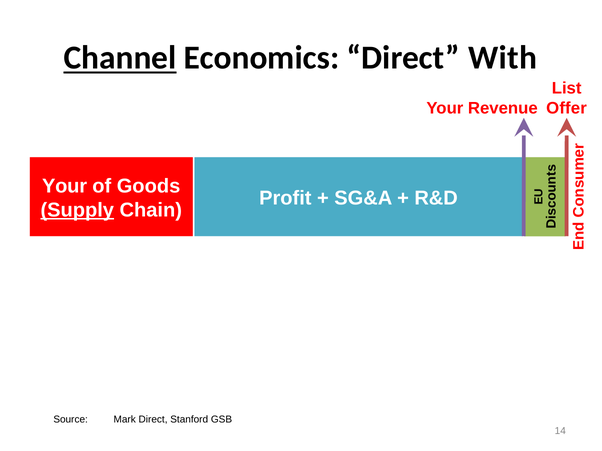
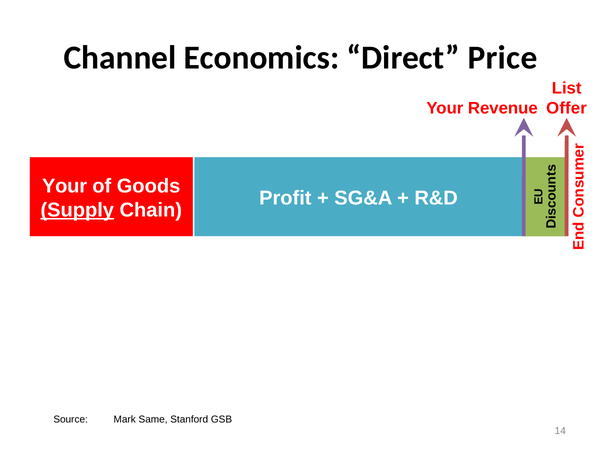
Channel underline: present -> none (120, 58)
With: With -> Price (503, 58)
Mark Direct: Direct -> Same (153, 420)
